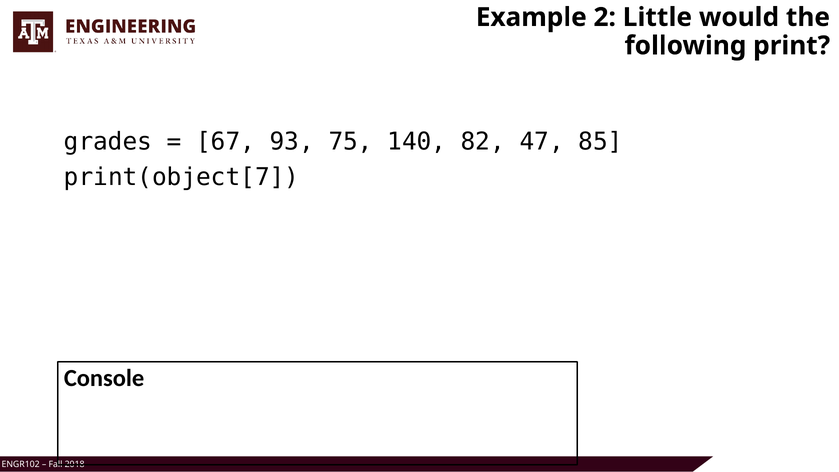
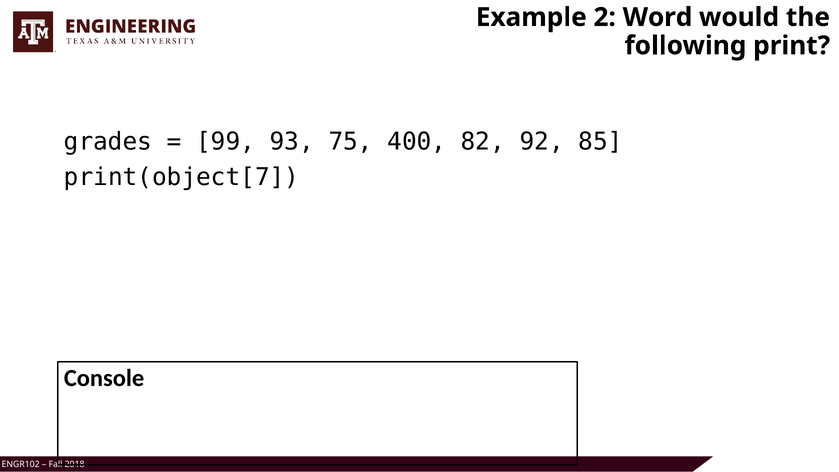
Little: Little -> Word (658, 17)
67: 67 -> 99 (226, 142)
140: 140 -> 400 (417, 142)
47: 47 -> 92 (542, 142)
